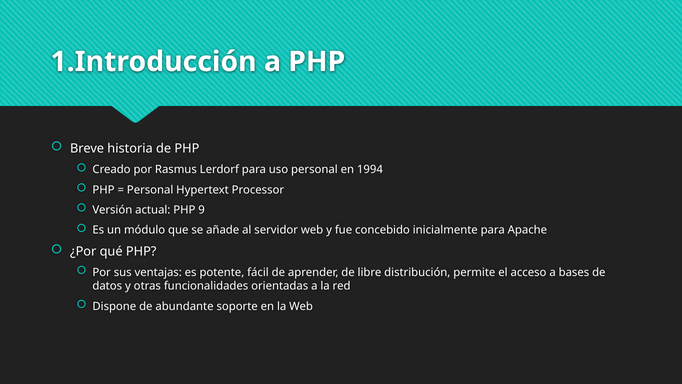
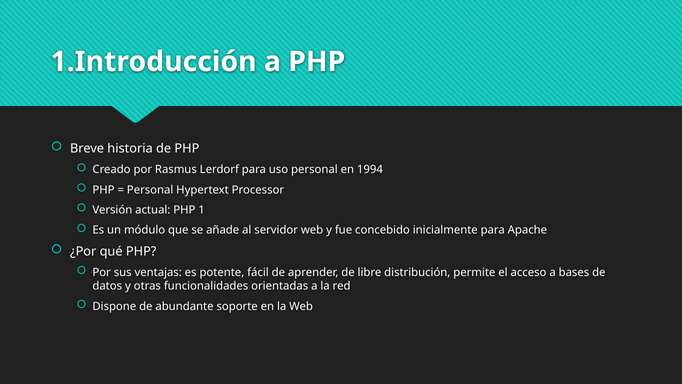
9: 9 -> 1 (202, 210)
